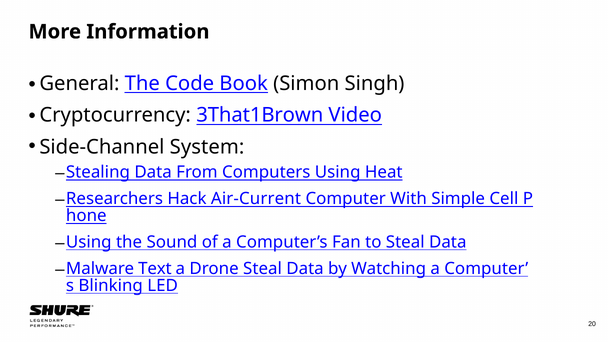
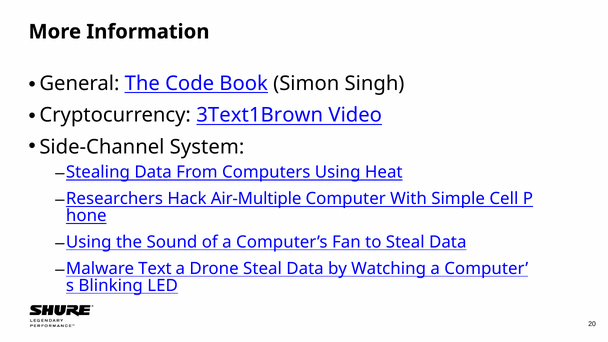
3That1Brown: 3That1Brown -> 3Text1Brown (260, 115)
Air-Current: Air-Current -> Air-Multiple (256, 199)
